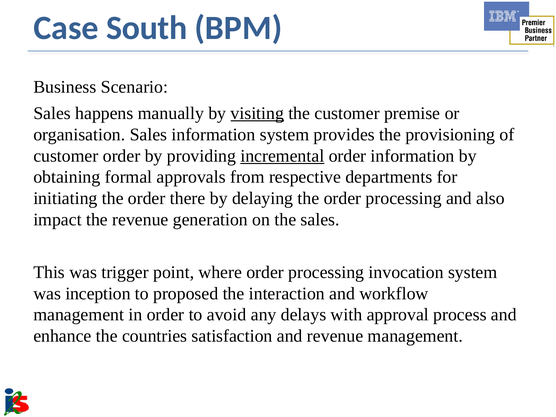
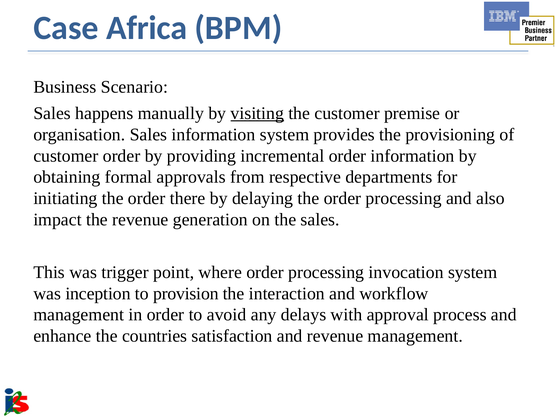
South: South -> Africa (147, 28)
incremental underline: present -> none (282, 156)
proposed: proposed -> provision (186, 294)
